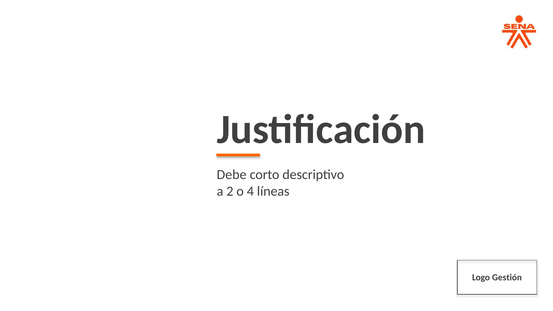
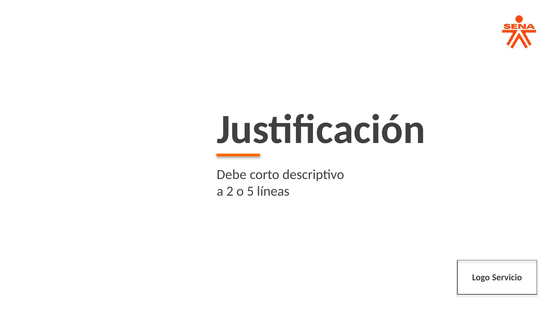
4: 4 -> 5 (250, 191)
Gestión: Gestión -> Servicio (507, 277)
